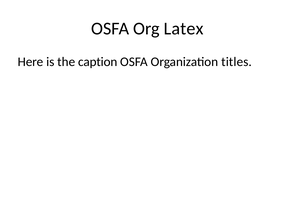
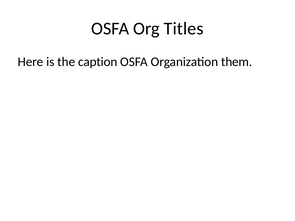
Latex: Latex -> Titles (184, 29)
titles: titles -> them (237, 62)
